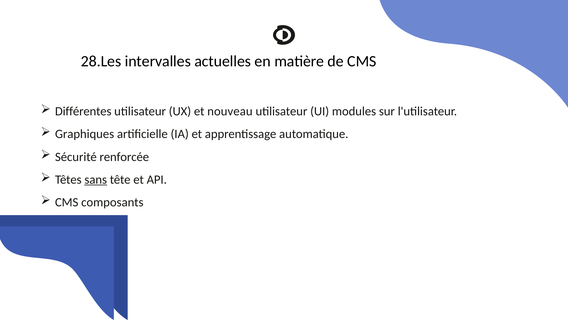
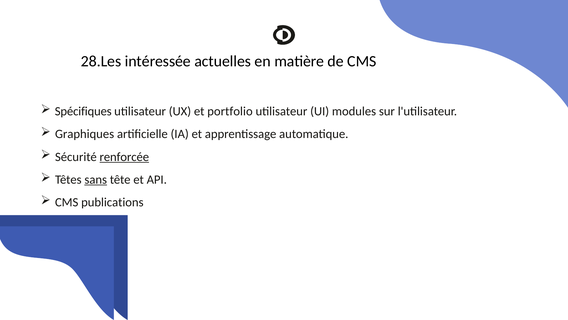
intervalles: intervalles -> intéressée (158, 61)
Différentes: Différentes -> Spécifiques (83, 111)
nouveau: nouveau -> portfolio (230, 111)
renforcée underline: none -> present (124, 157)
composants: composants -> publications (112, 202)
